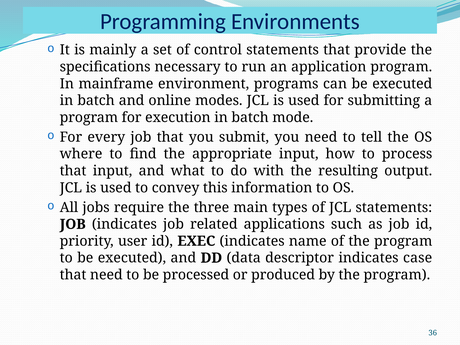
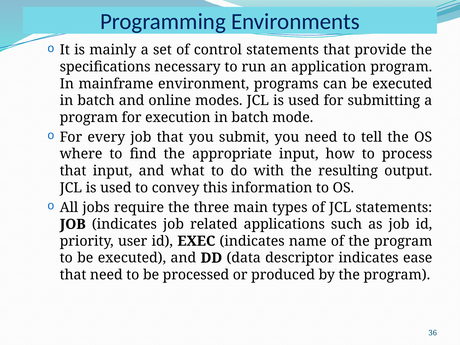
case: case -> ease (418, 258)
